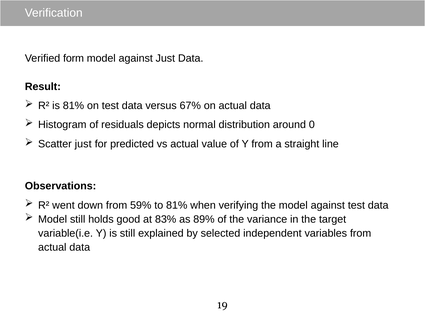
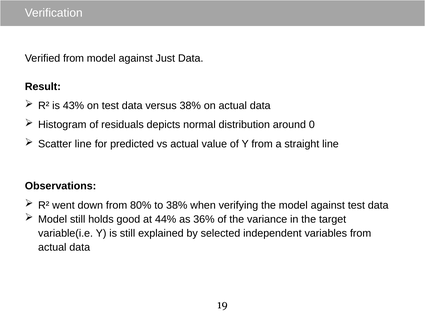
Verified form: form -> from (74, 58)
is 81%: 81% -> 43% (73, 106)
versus 67%: 67% -> 38% (190, 106)
Scatter just: just -> line (83, 144)
59%: 59% -> 80% (141, 205)
to 81%: 81% -> 38% (177, 205)
83%: 83% -> 44% (166, 219)
89%: 89% -> 36% (204, 219)
